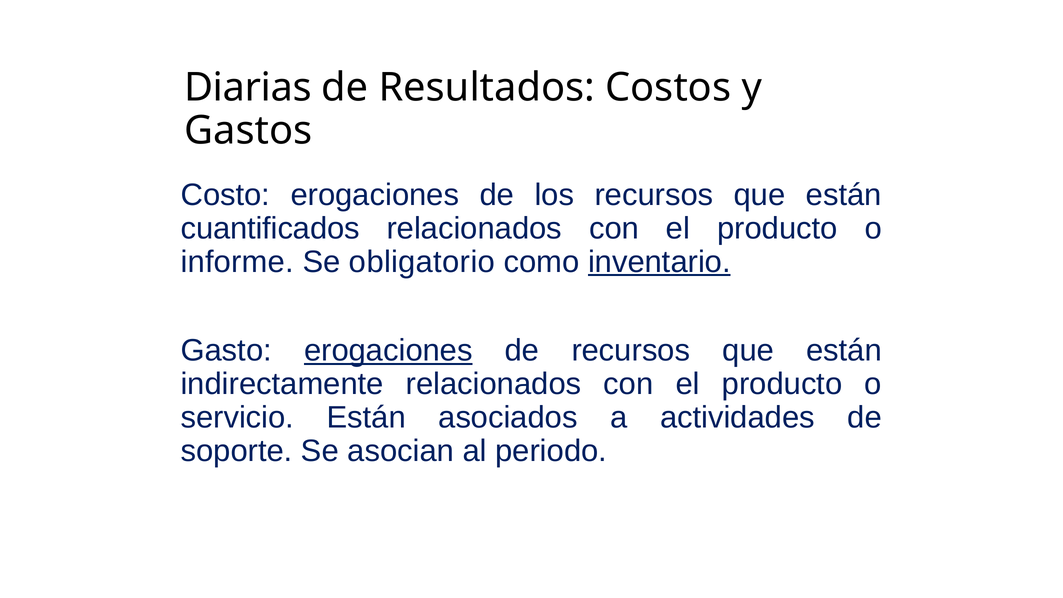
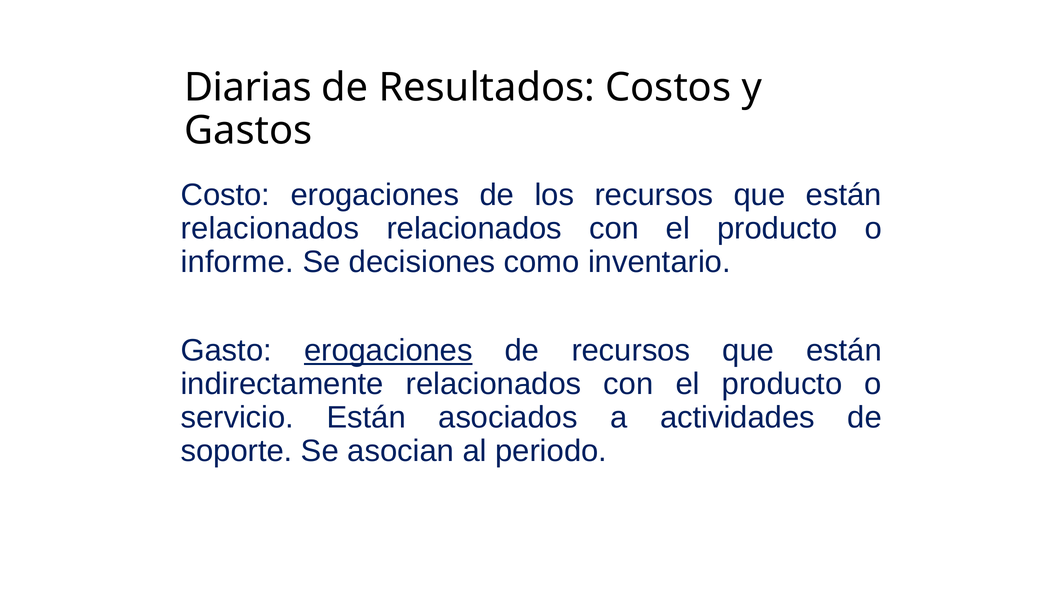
cuantificados: cuantificados -> relacionados (270, 228)
obligatorio: obligatorio -> decisiones (422, 262)
inventario underline: present -> none (659, 262)
